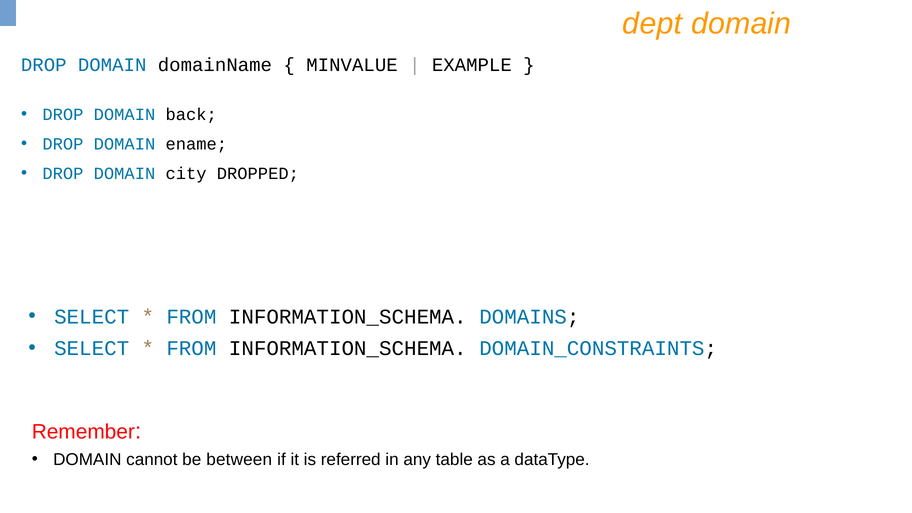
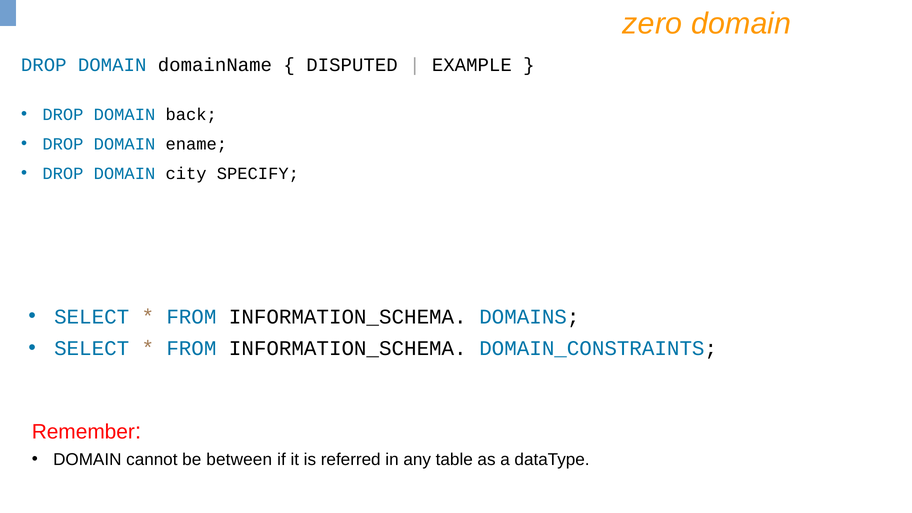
dept: dept -> zero (652, 24)
MINVALUE: MINVALUE -> DISPUTED (352, 65)
DROPPED: DROPPED -> SPECIFY (258, 174)
